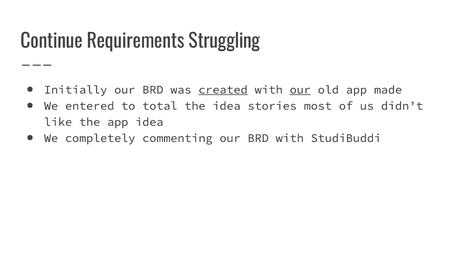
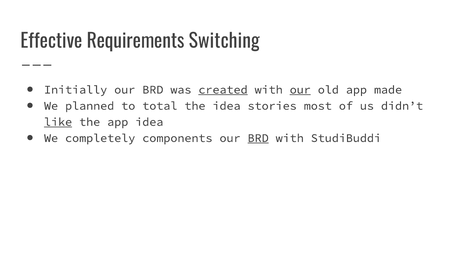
Continue: Continue -> Effective (52, 42)
Struggling: Struggling -> Switching (224, 42)
entered: entered -> planned (90, 106)
like underline: none -> present (58, 122)
commenting: commenting -> components (177, 138)
BRD underline: none -> present (258, 138)
